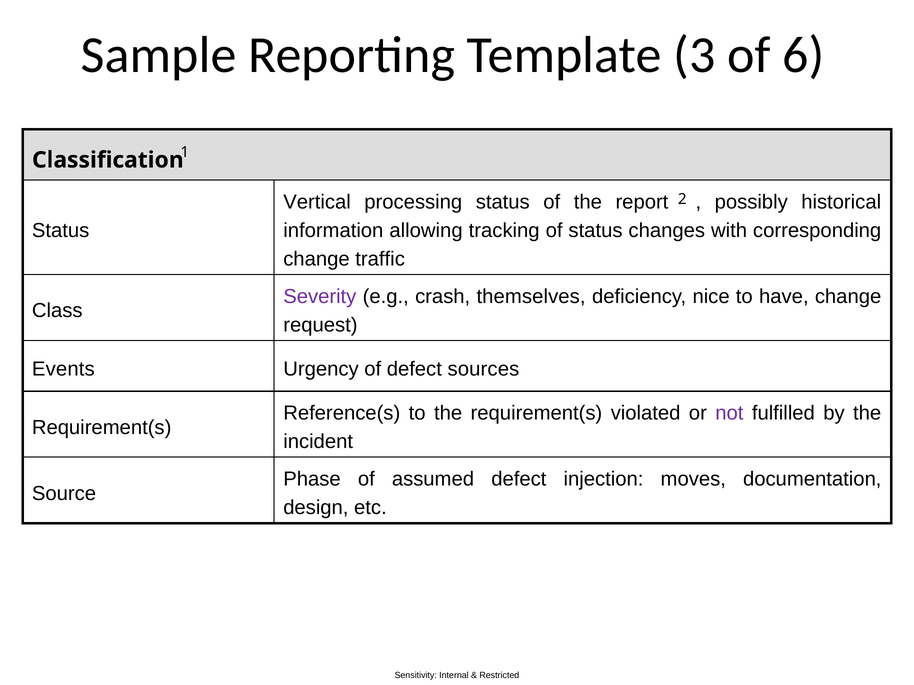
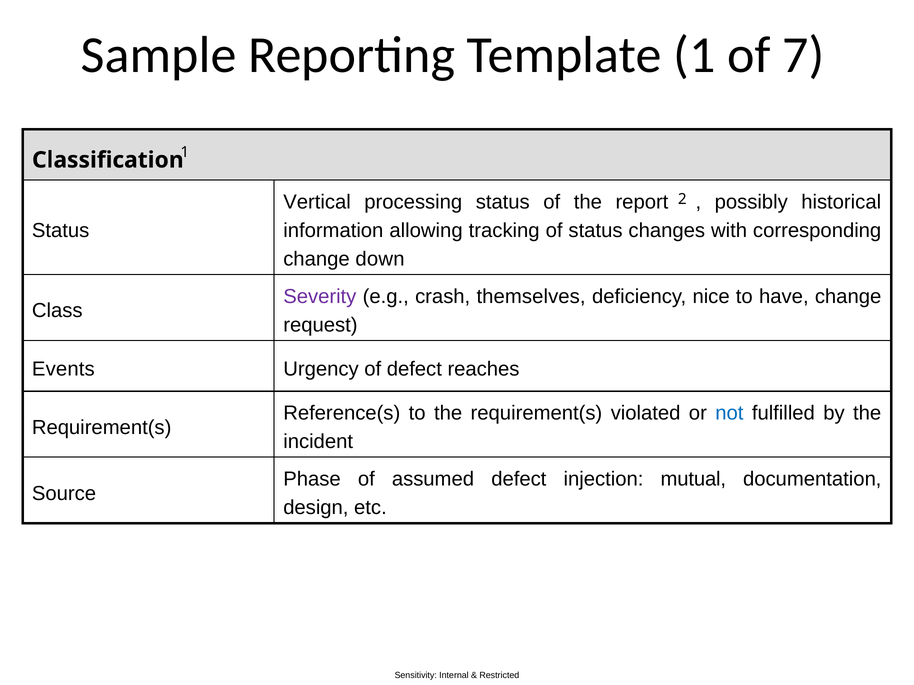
Template 3: 3 -> 1 (694, 55)
6: 6 -> 7 (803, 55)
traffic: traffic -> down (380, 259)
sources: sources -> reaches (484, 369)
not colour: purple -> blue (729, 414)
moves: moves -> mutual (693, 480)
